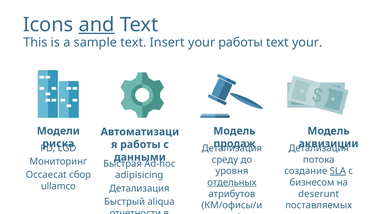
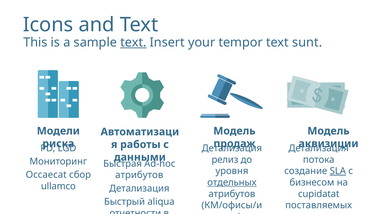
and underline: present -> none (97, 25)
text underline: none -> present (133, 42)
your работы: работы -> tempor (241, 42)
text your: your -> sunt (307, 42)
среду: среду -> релиз (225, 159)
adipisicing: adipisicing -> атрибутов (139, 175)
deserunt: deserunt -> cupidatat (319, 194)
